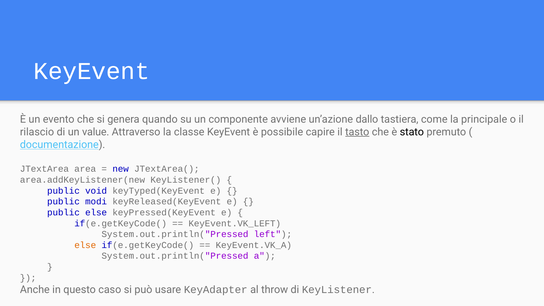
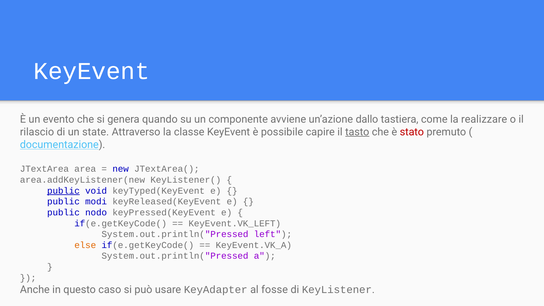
principale: principale -> realizzare (484, 119)
value: value -> state (96, 132)
stato colour: black -> red (412, 132)
public underline: none -> present (63, 191)
public else: else -> nodo (96, 212)
throw: throw -> fosse (275, 290)
